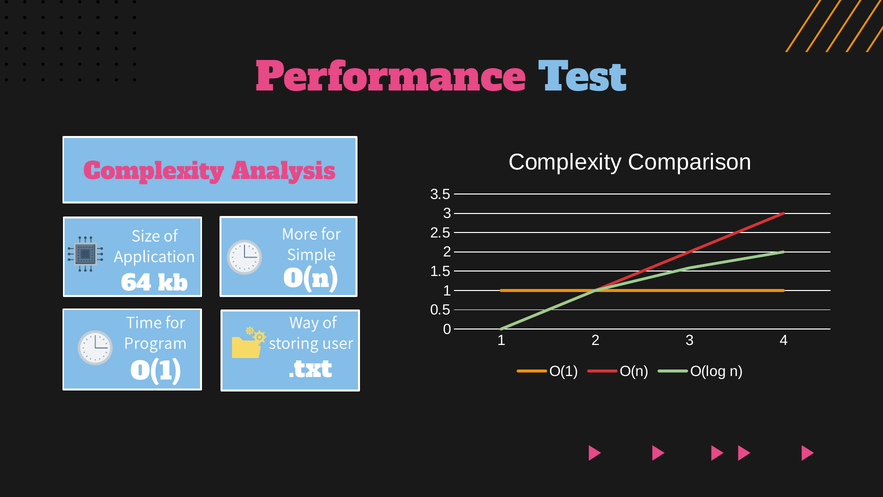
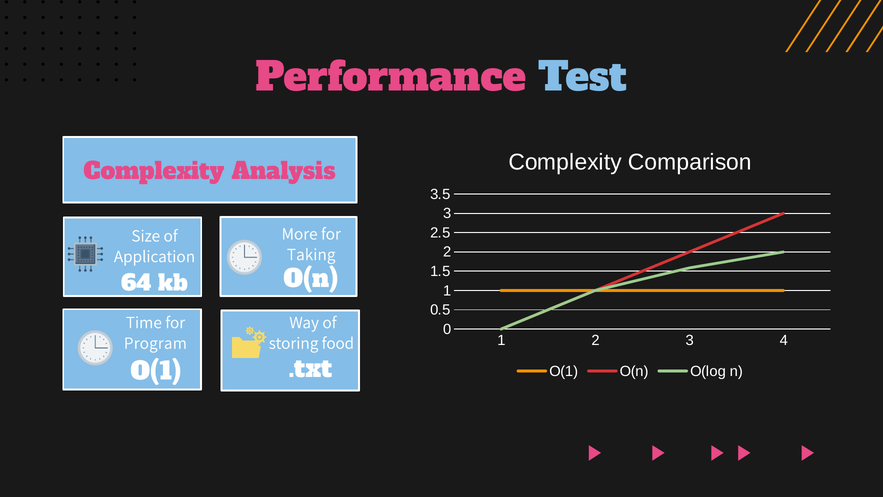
Simple: Simple -> Taking (311, 254)
user: user -> food (338, 343)
